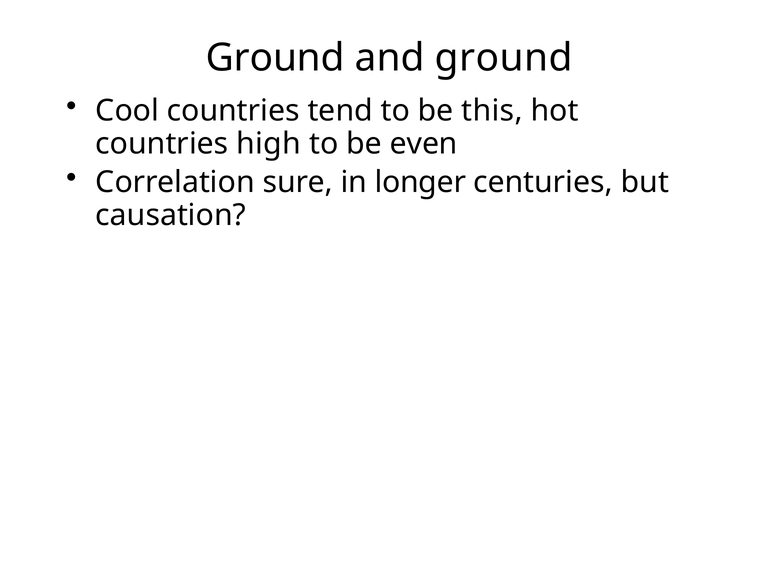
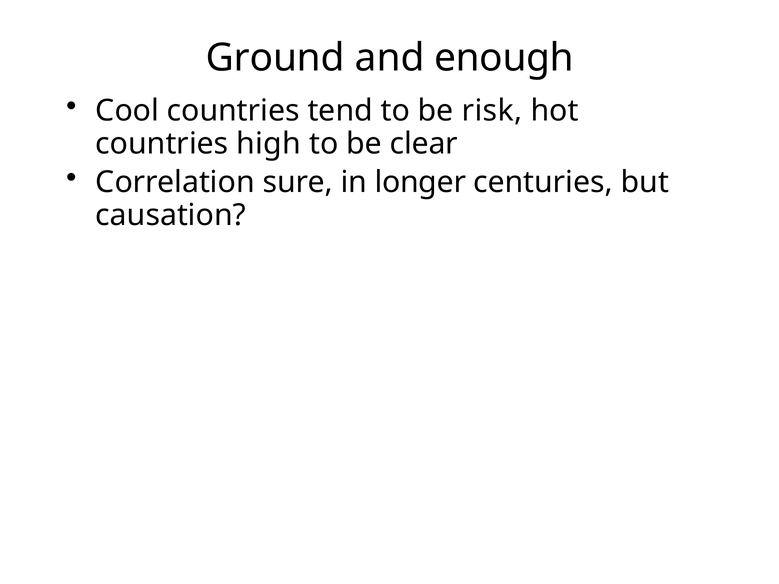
and ground: ground -> enough (504, 58)
this: this -> risk (492, 111)
even: even -> clear (424, 144)
